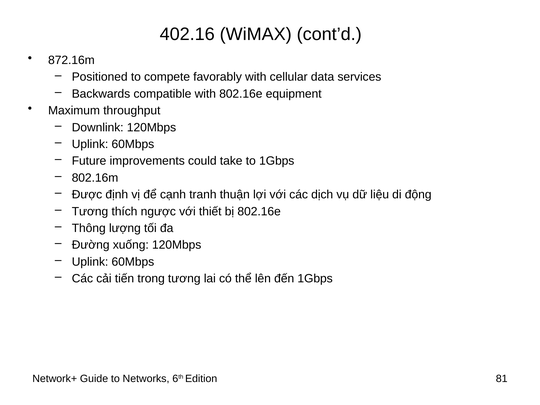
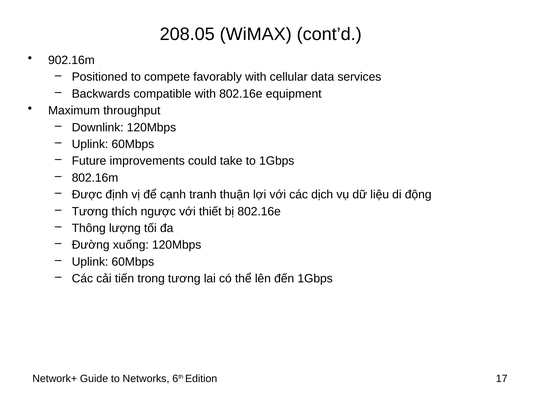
402.16: 402.16 -> 208.05 (187, 34)
872.16m: 872.16m -> 902.16m (71, 60)
81: 81 -> 17 (502, 379)
